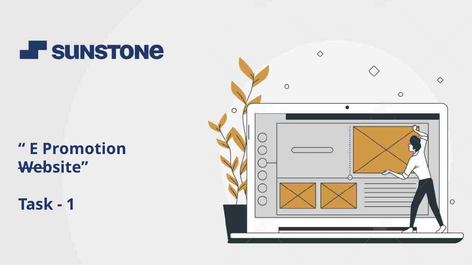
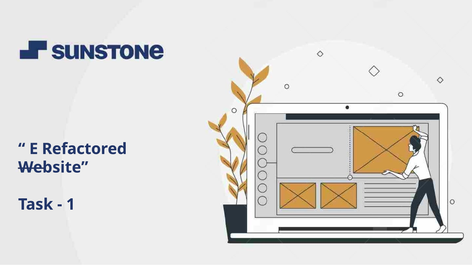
Promotion: Promotion -> Refactored (84, 149)
